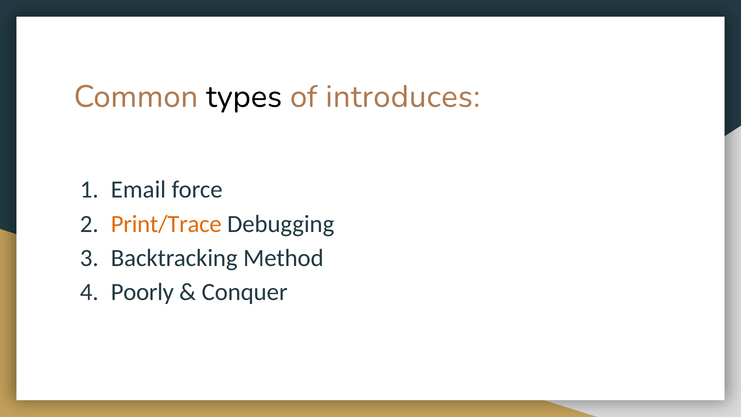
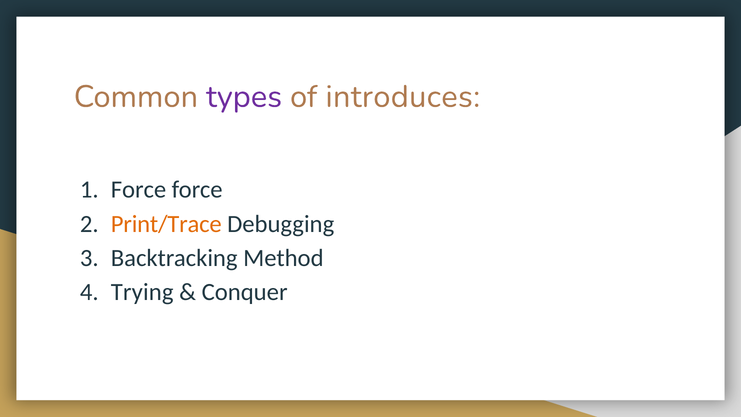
types colour: black -> purple (244, 97)
Email: Email -> Force (138, 190)
Poorly: Poorly -> Trying (142, 292)
